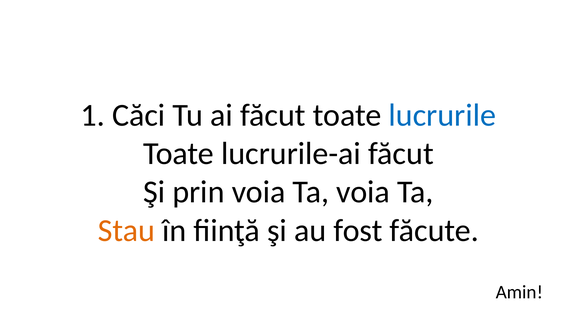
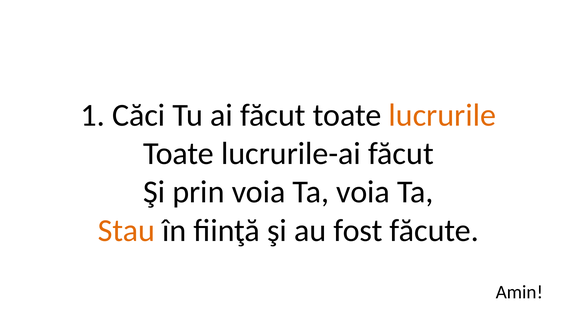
lucrurile colour: blue -> orange (442, 115)
